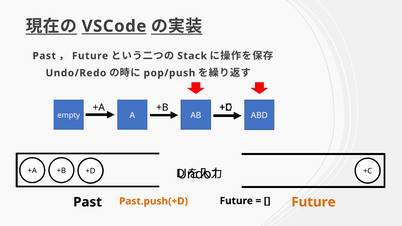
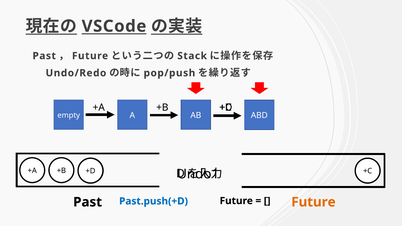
Past.push(+D colour: orange -> blue (154, 201)
